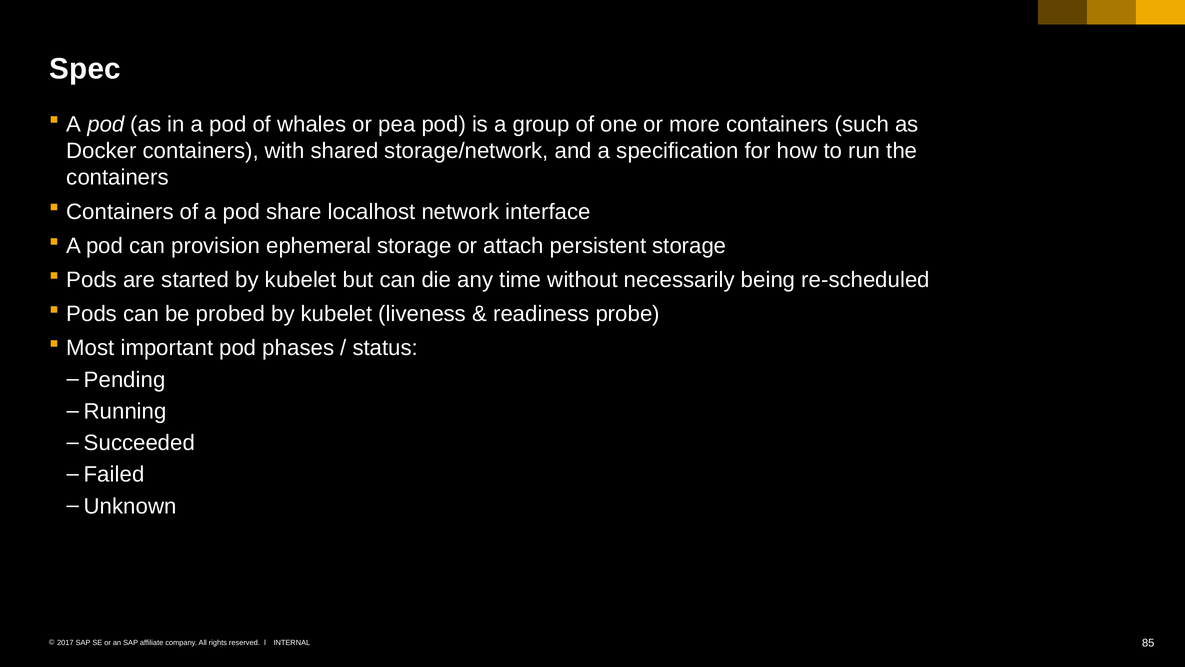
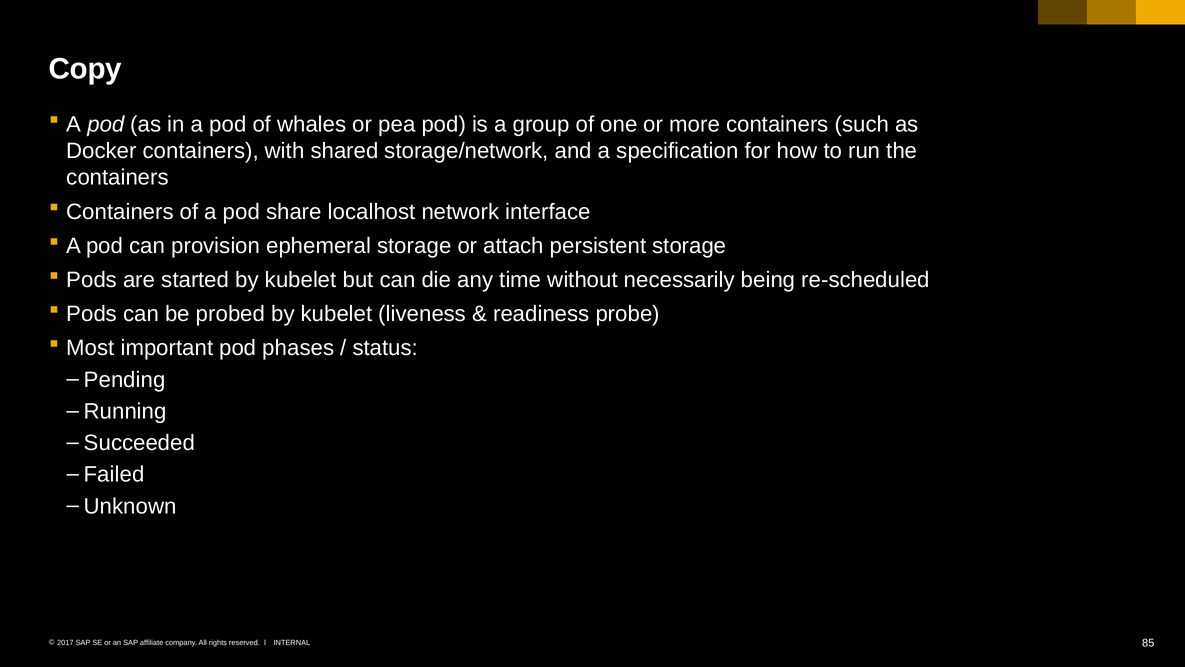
Spec: Spec -> Copy (85, 69)
